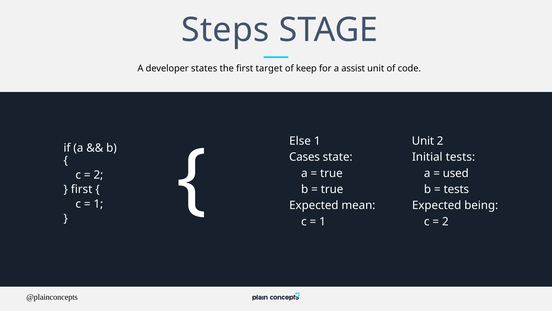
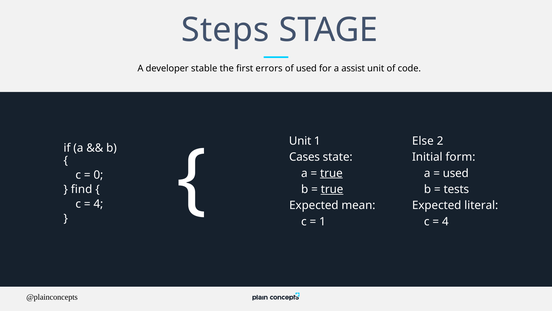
states: states -> stable (204, 68)
target: target -> errors (269, 68)
of keep: keep -> used (306, 68)
Else: Else -> Unit (300, 141)
Unit: Unit -> Else (423, 141)
Initial tests: tests -> form (460, 157)
true underline: none -> present (331, 173)
2: 2 -> 0 (98, 175)
first: first -> find (82, 189)
true underline: none -> present (332, 189)
1: 1 -> 4 (98, 204)
being: being -> literal (481, 205)
2: 2 -> 4 (445, 221)
